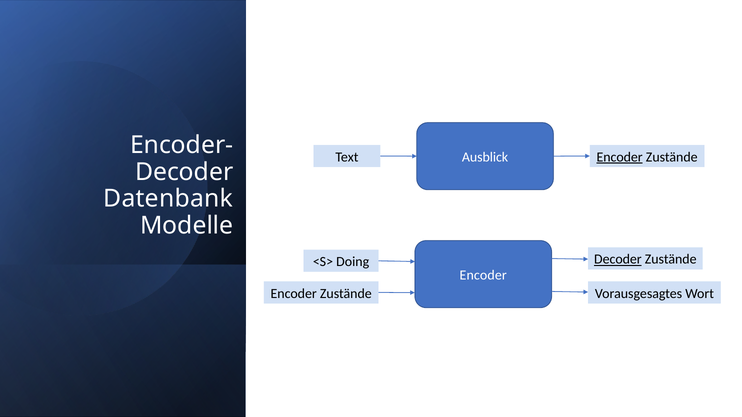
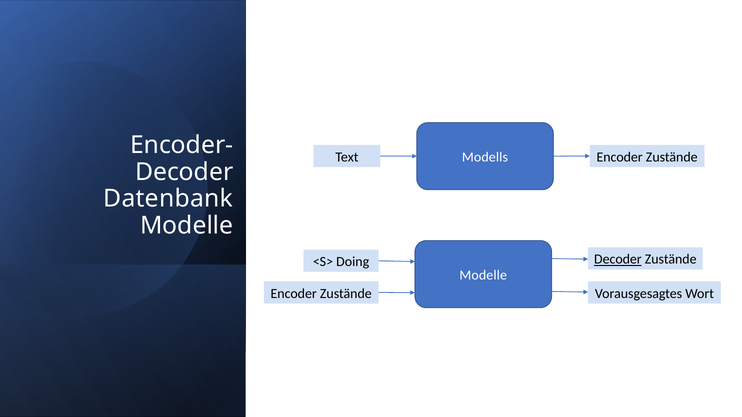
Encoder underline: present -> none (620, 157)
Ausblick: Ausblick -> Modells (485, 157)
Encoder: Encoder -> Modelle (483, 275)
